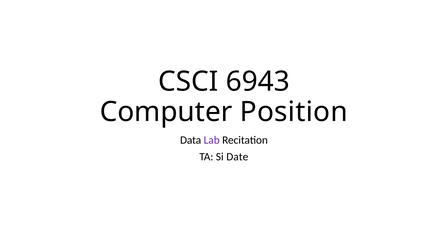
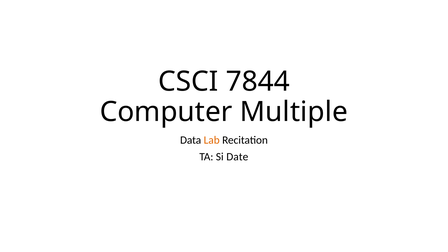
6943: 6943 -> 7844 (258, 82)
Position: Position -> Multiple (294, 112)
Lab colour: purple -> orange (212, 140)
